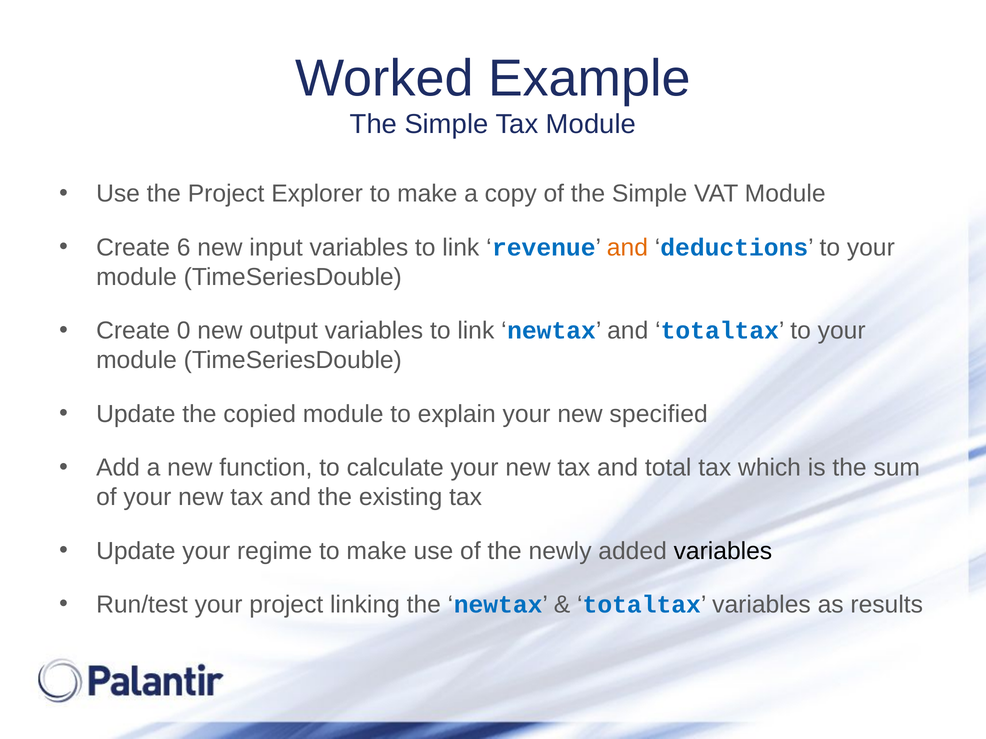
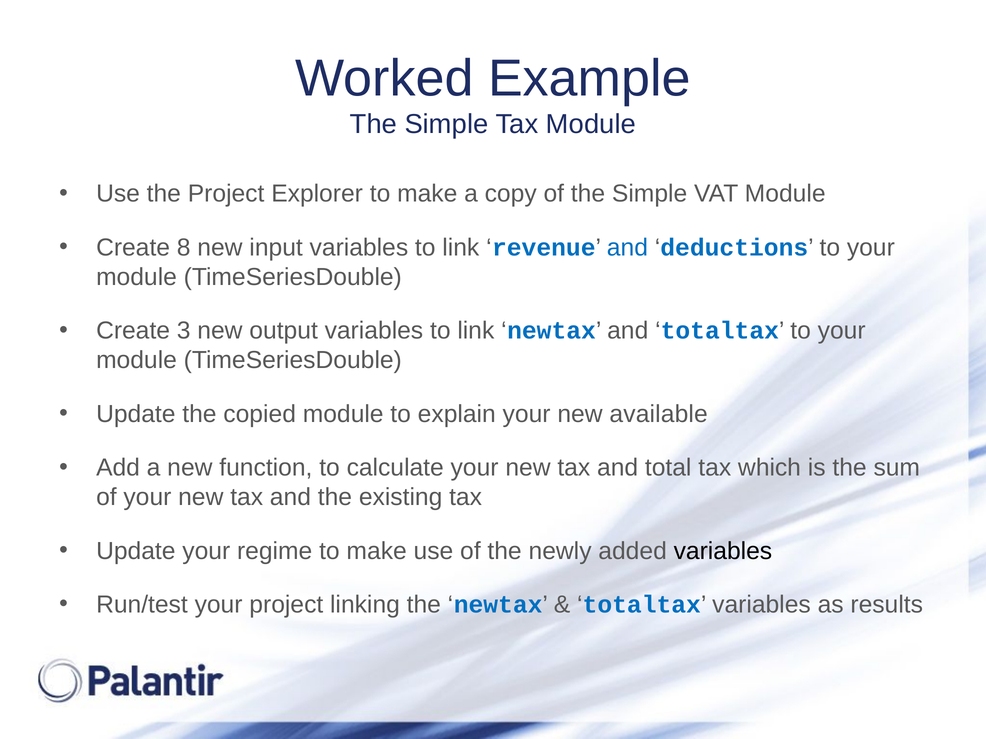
6: 6 -> 8 (184, 248)
and colour: orange -> blue (627, 248)
0: 0 -> 3 (184, 331)
specified: specified -> available (659, 414)
